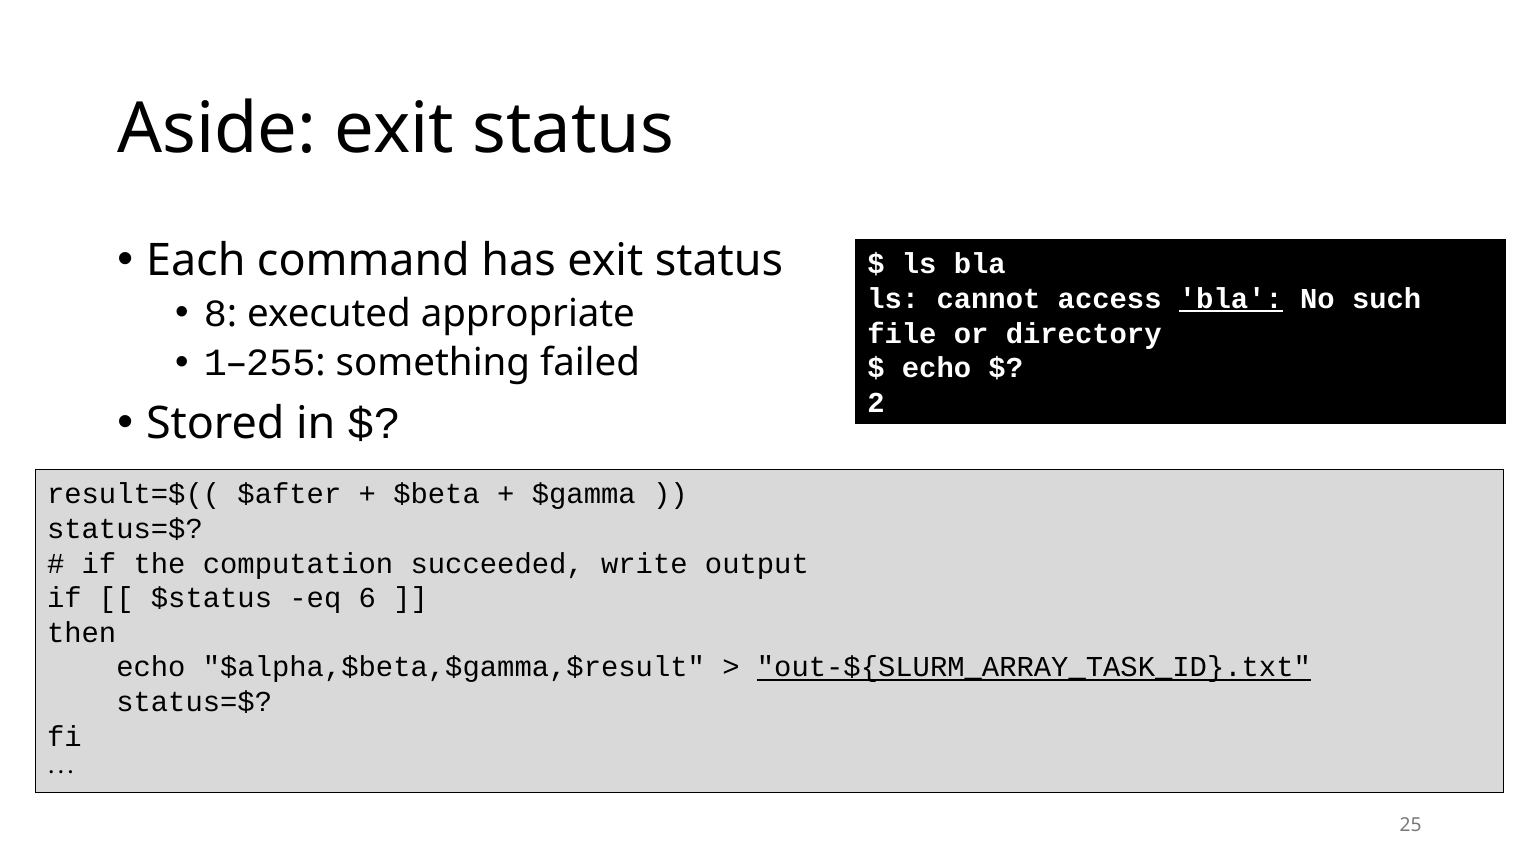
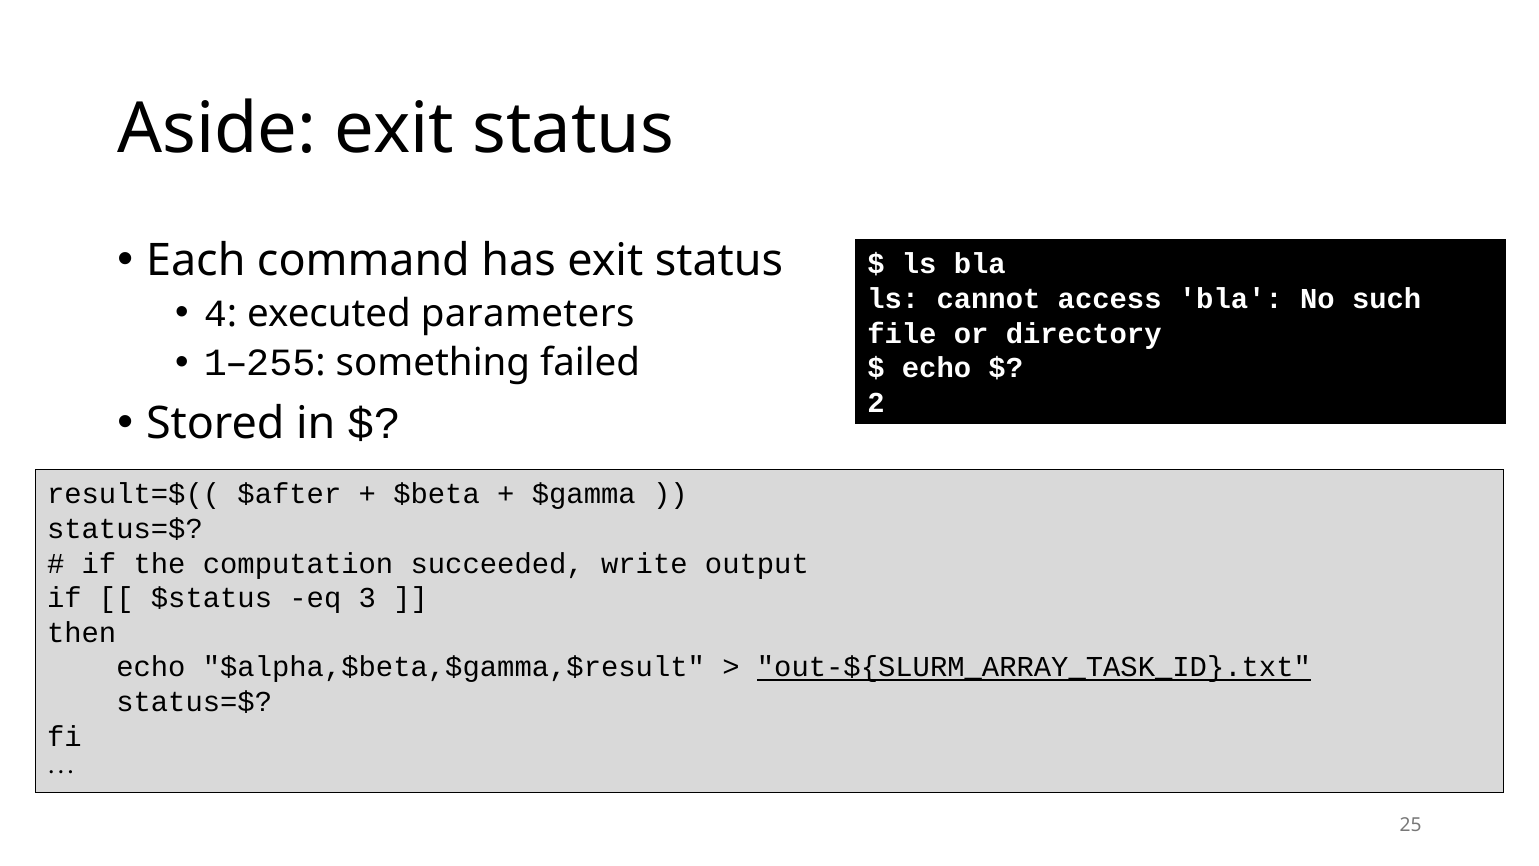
bla underline: present -> none (1231, 299)
8: 8 -> 4 (215, 313)
appropriate: appropriate -> parameters (528, 313)
6: 6 -> 3 (367, 598)
